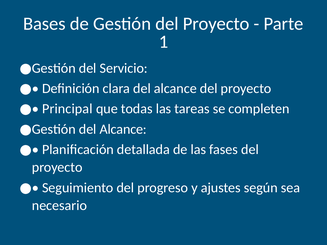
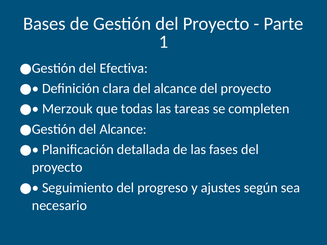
Servicio: Servicio -> Efectiva (124, 68)
Principal: Principal -> Merzouk (67, 109)
